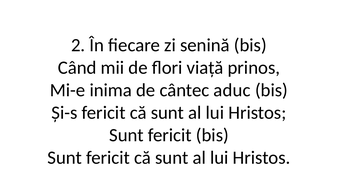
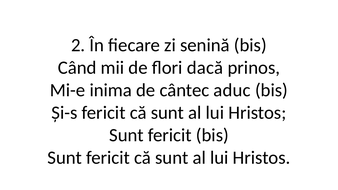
viață: viață -> dacă (205, 68)
